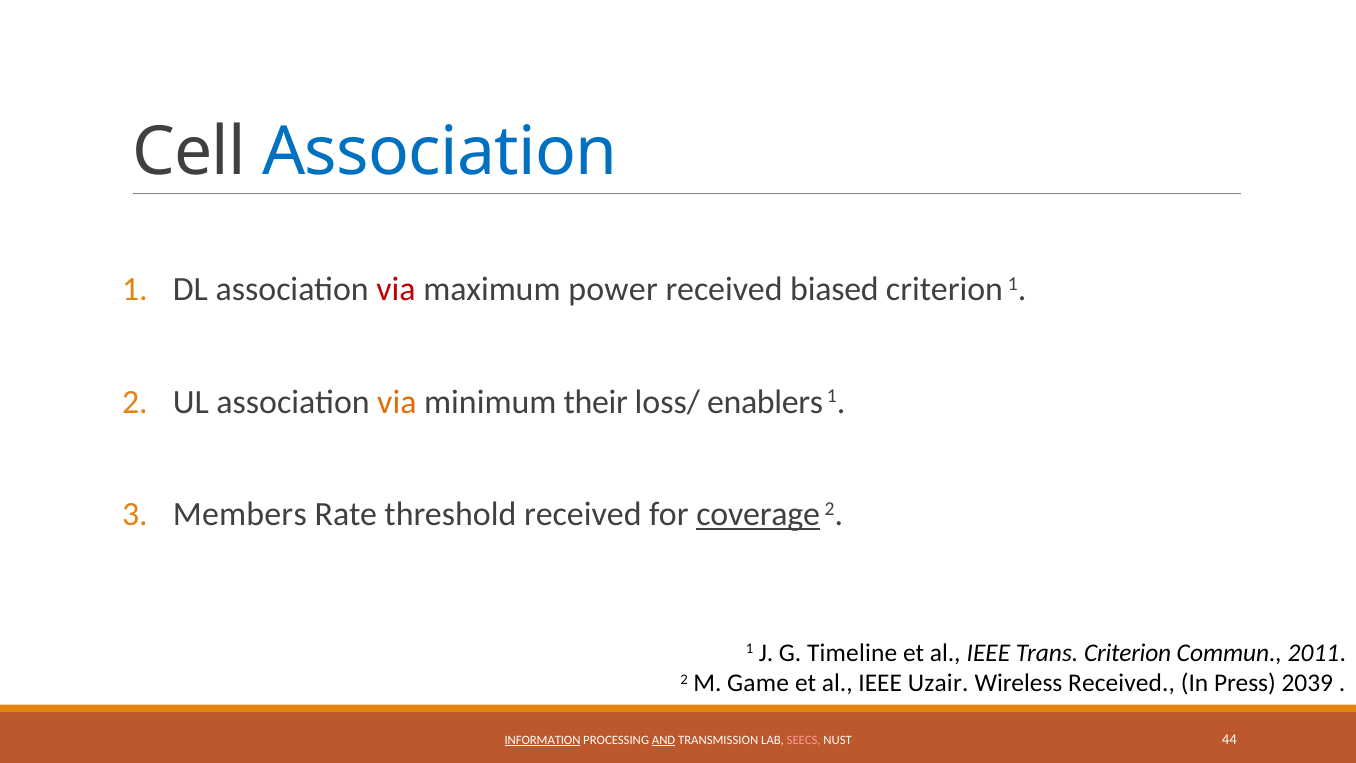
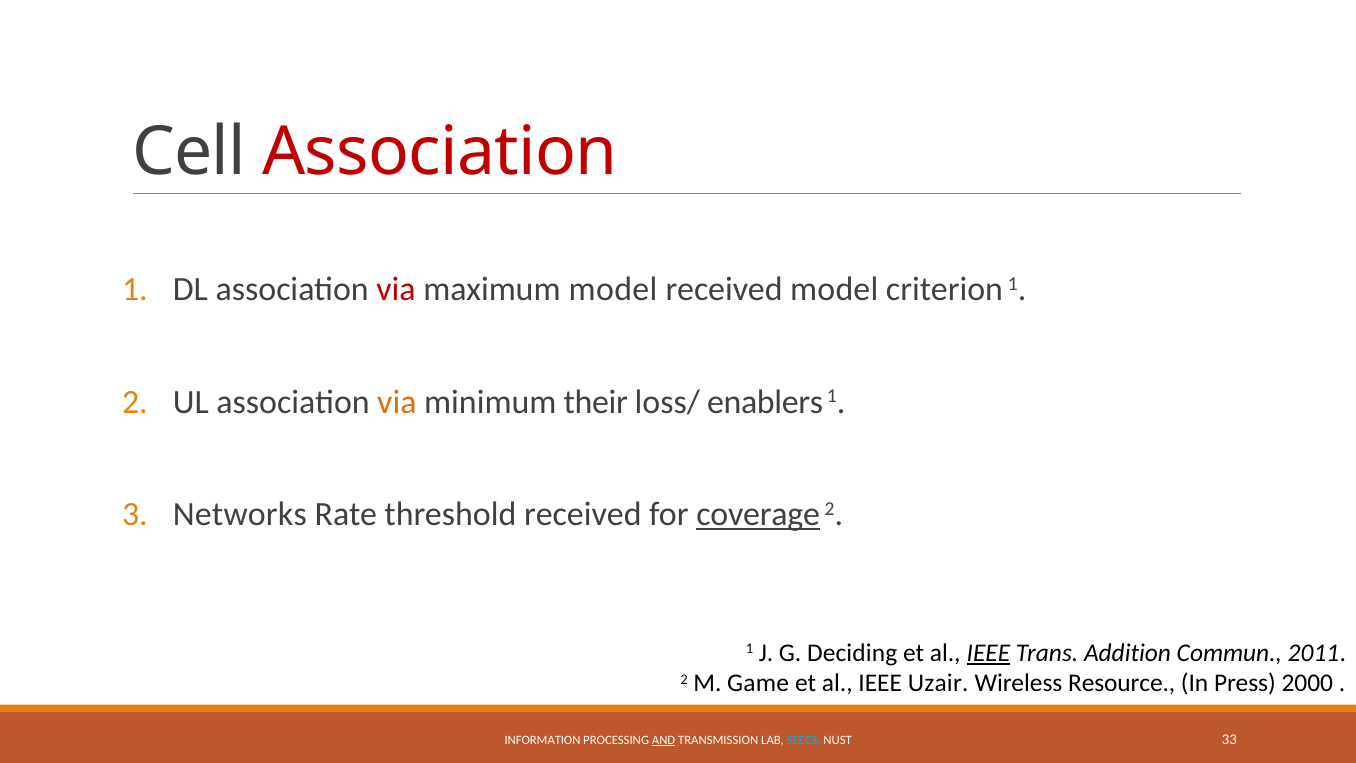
Association colour: blue -> red (440, 152)
maximum power: power -> model (613, 289)
received biased: biased -> model (834, 289)
Members: Members -> Networks (240, 514)
Timeline: Timeline -> Deciding (852, 653)
IEEE underline: none -> present (988, 653)
Trans Criterion: Criterion -> Addition (1127, 653)
Wireless Received: Received -> Resource (1122, 683)
2039: 2039 -> 2000 (1307, 683)
INFORMATION underline: present -> none (543, 740)
SEECS colour: pink -> light blue (804, 740)
44: 44 -> 33 (1229, 740)
